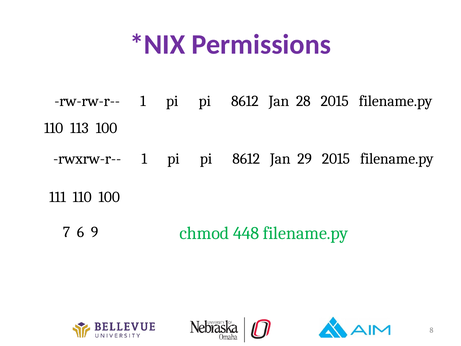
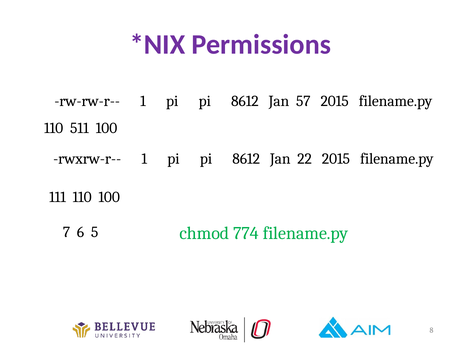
28: 28 -> 57 (303, 101)
113: 113 -> 511 (79, 128)
29: 29 -> 22 (305, 159)
9: 9 -> 5 (95, 232)
448: 448 -> 774 (246, 233)
